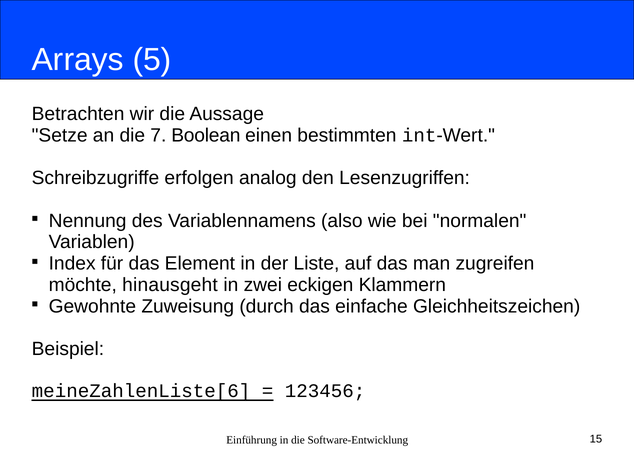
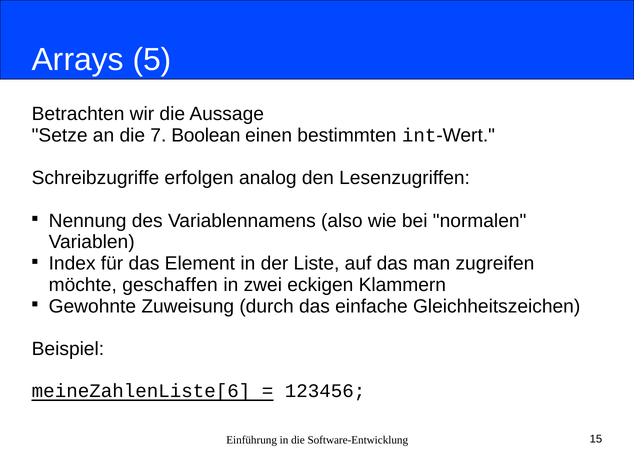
hinausgeht: hinausgeht -> geschaffen (170, 285)
